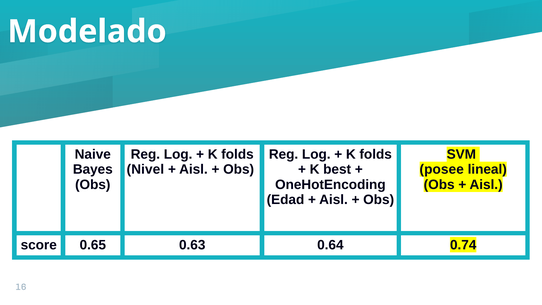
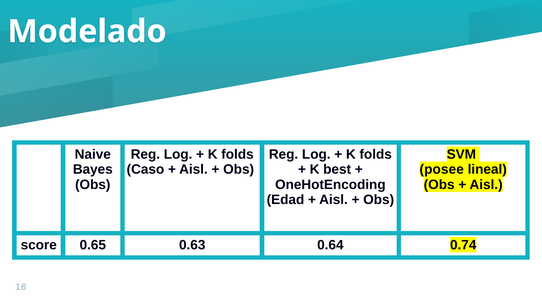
Nivel: Nivel -> Caso (145, 169)
